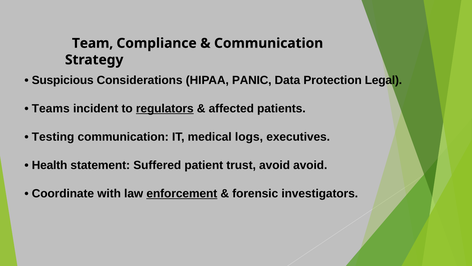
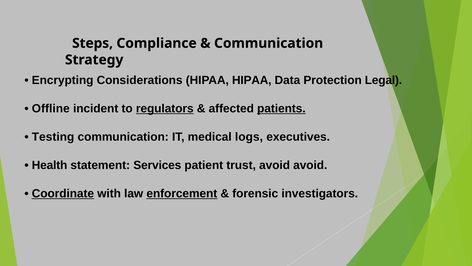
Team: Team -> Steps (93, 43)
Suspicious: Suspicious -> Encrypting (63, 80)
HIPAA PANIC: PANIC -> HIPAA (252, 80)
Teams: Teams -> Offline (51, 108)
patients underline: none -> present (281, 108)
Suffered: Suffered -> Services (157, 165)
Coordinate underline: none -> present (63, 193)
